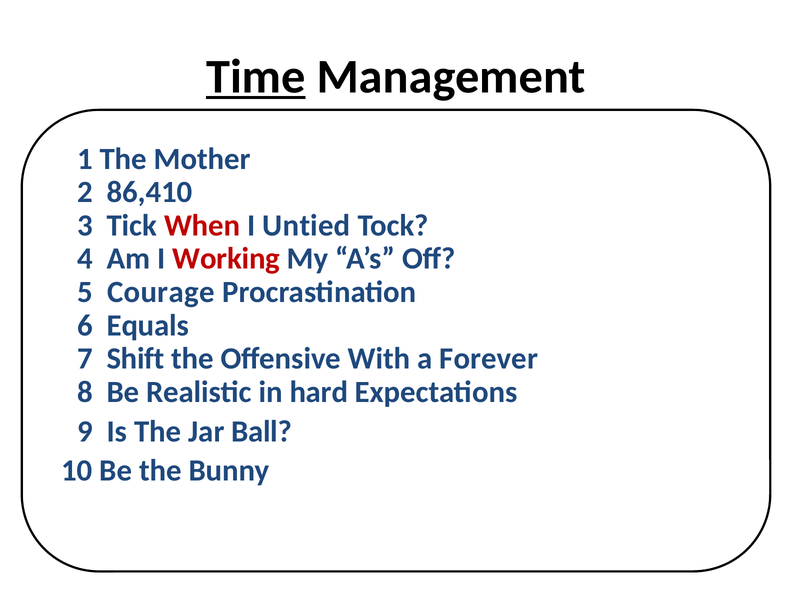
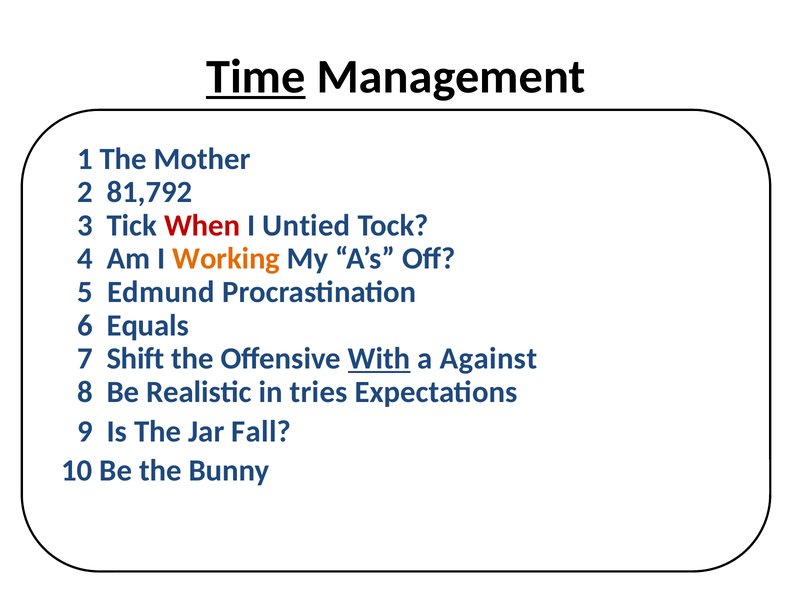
86,410: 86,410 -> 81,792 (150, 192)
Working colour: red -> orange (226, 259)
Courage: Courage -> Edmund (161, 292)
With underline: none -> present (379, 359)
Forever: Forever -> Against (489, 359)
hard: hard -> tries (319, 392)
Ball: Ball -> Fall (261, 431)
